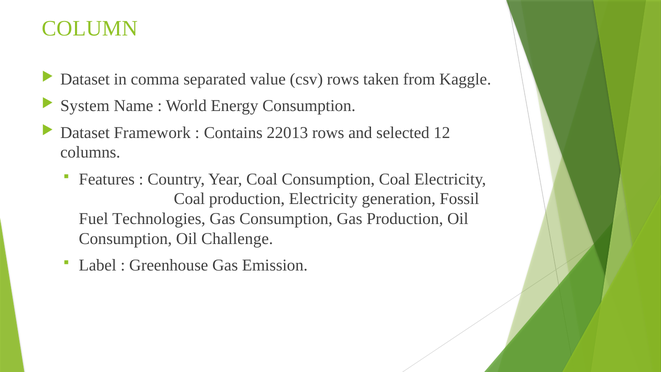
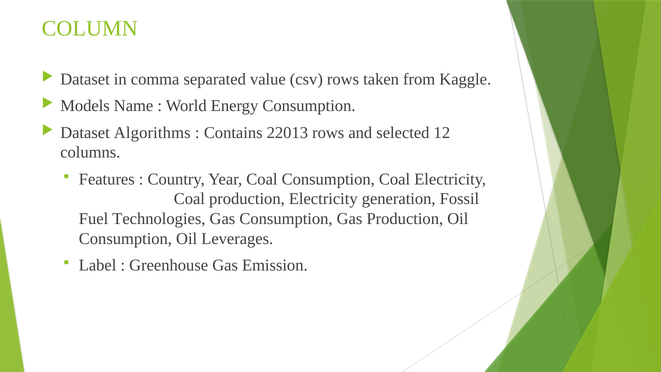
System: System -> Models (85, 106)
Framework: Framework -> Algorithms (152, 132)
Challenge: Challenge -> Leverages (237, 239)
